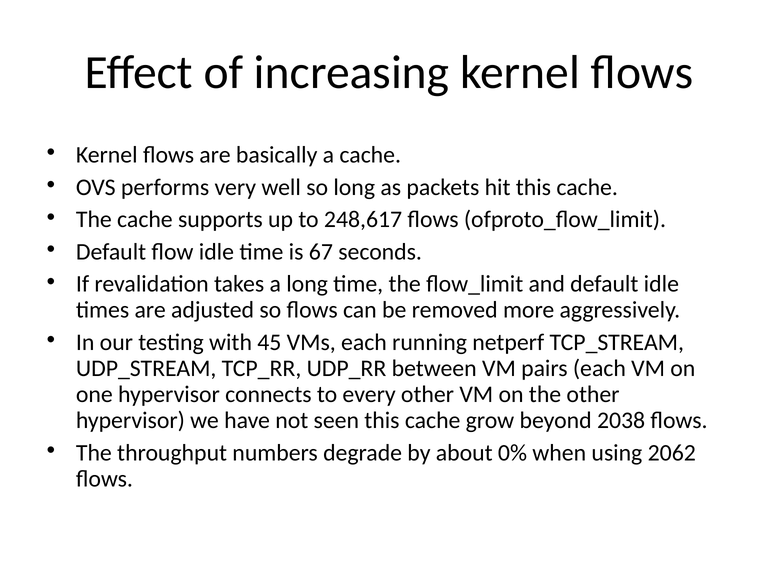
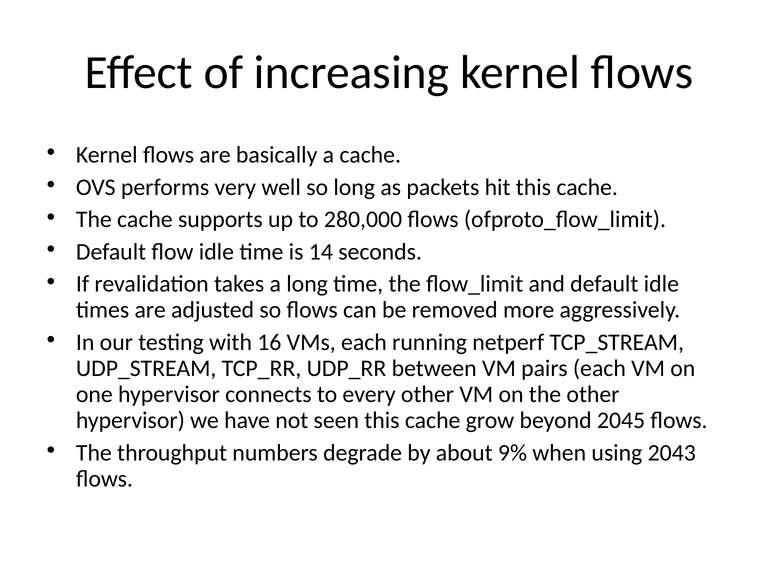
248,617: 248,617 -> 280,000 (363, 220)
67: 67 -> 14 (321, 252)
45: 45 -> 16 (269, 343)
2038: 2038 -> 2045 (621, 421)
0%: 0% -> 9% (513, 453)
2062: 2062 -> 2043 (672, 453)
